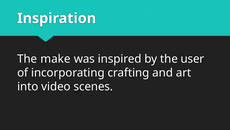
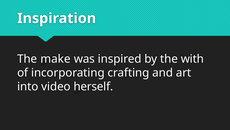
user: user -> with (192, 59)
scenes: scenes -> herself (93, 86)
